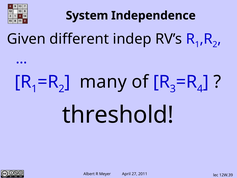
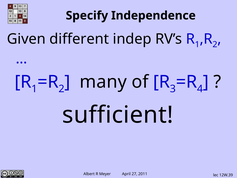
System: System -> Specify (87, 16)
threshold: threshold -> sufficient (118, 115)
